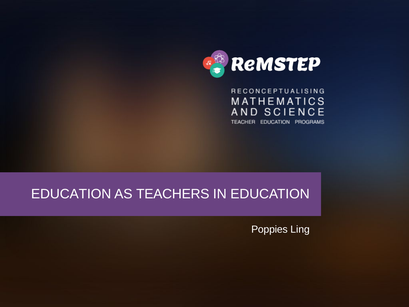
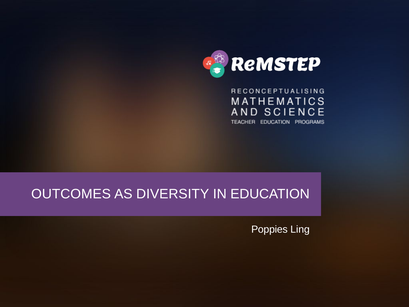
EDUCATION: EDUCATION -> OUTCOMES (71, 194)
TEACHERS: TEACHERS -> DIVERSITY (173, 194)
